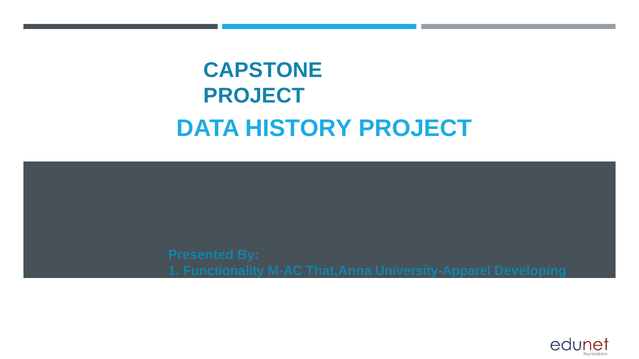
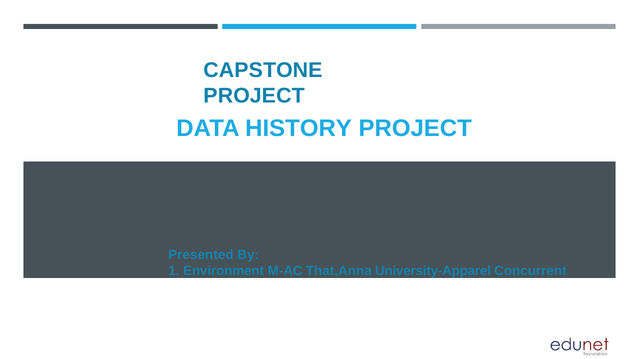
Functionality: Functionality -> Environment (224, 271)
Developing: Developing -> Concurrent (530, 271)
